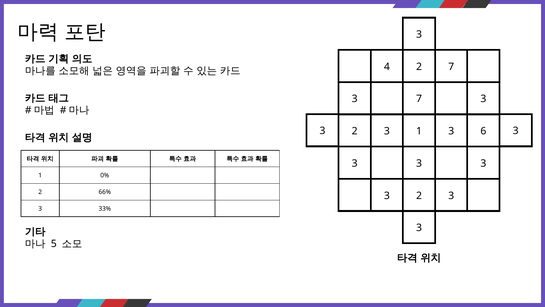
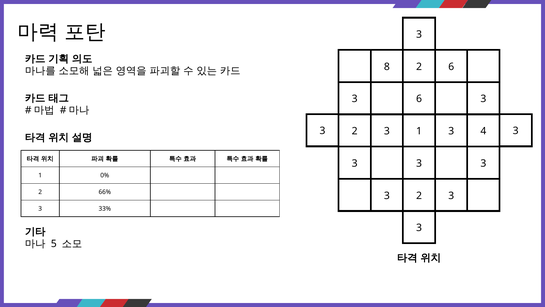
4: 4 -> 8 (387, 67)
2 7: 7 -> 6 (451, 67)
3 7: 7 -> 6 (419, 99)
6: 6 -> 4 (483, 131)
